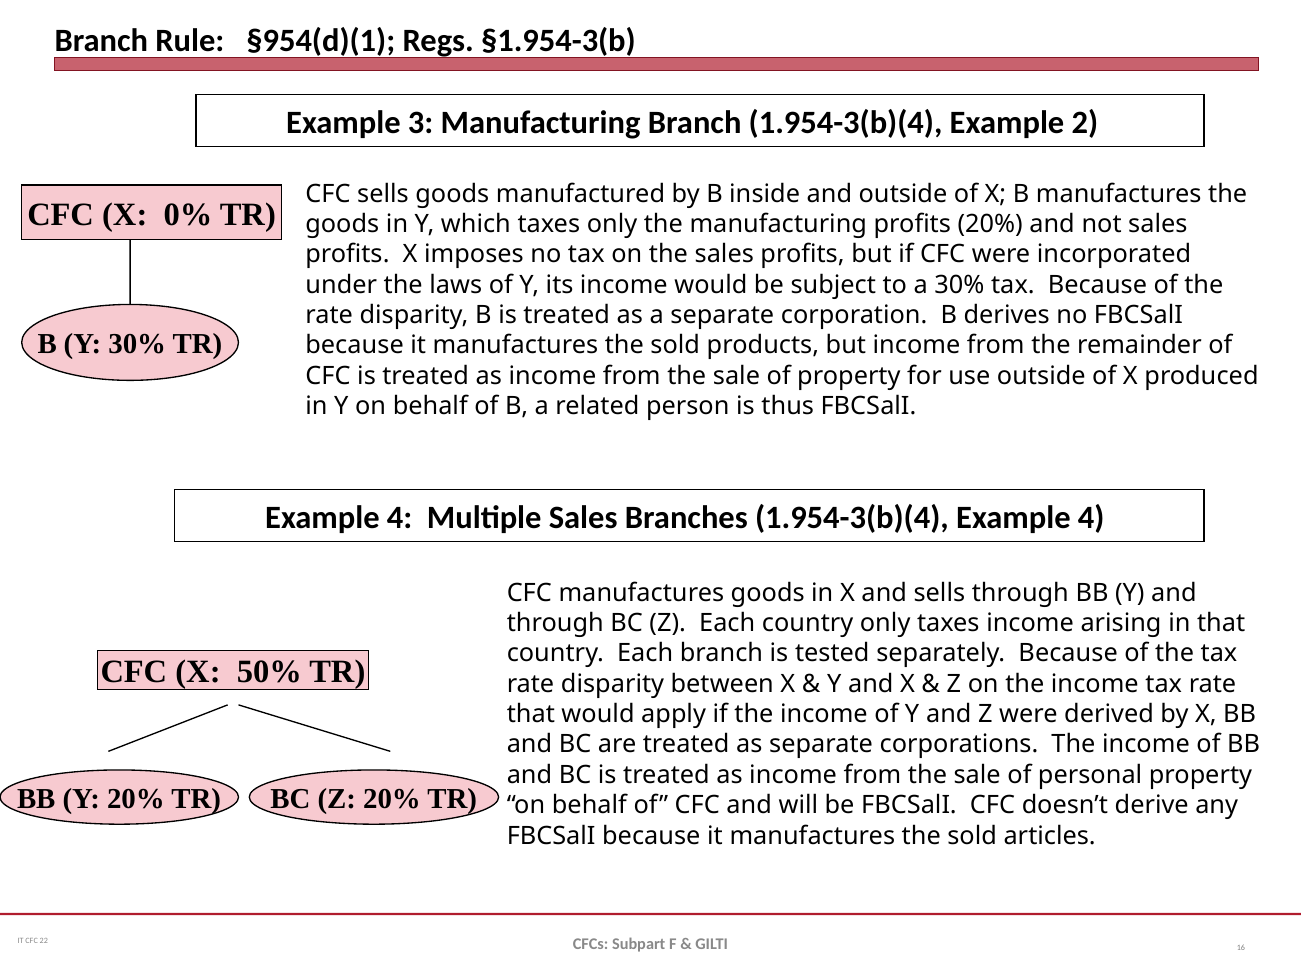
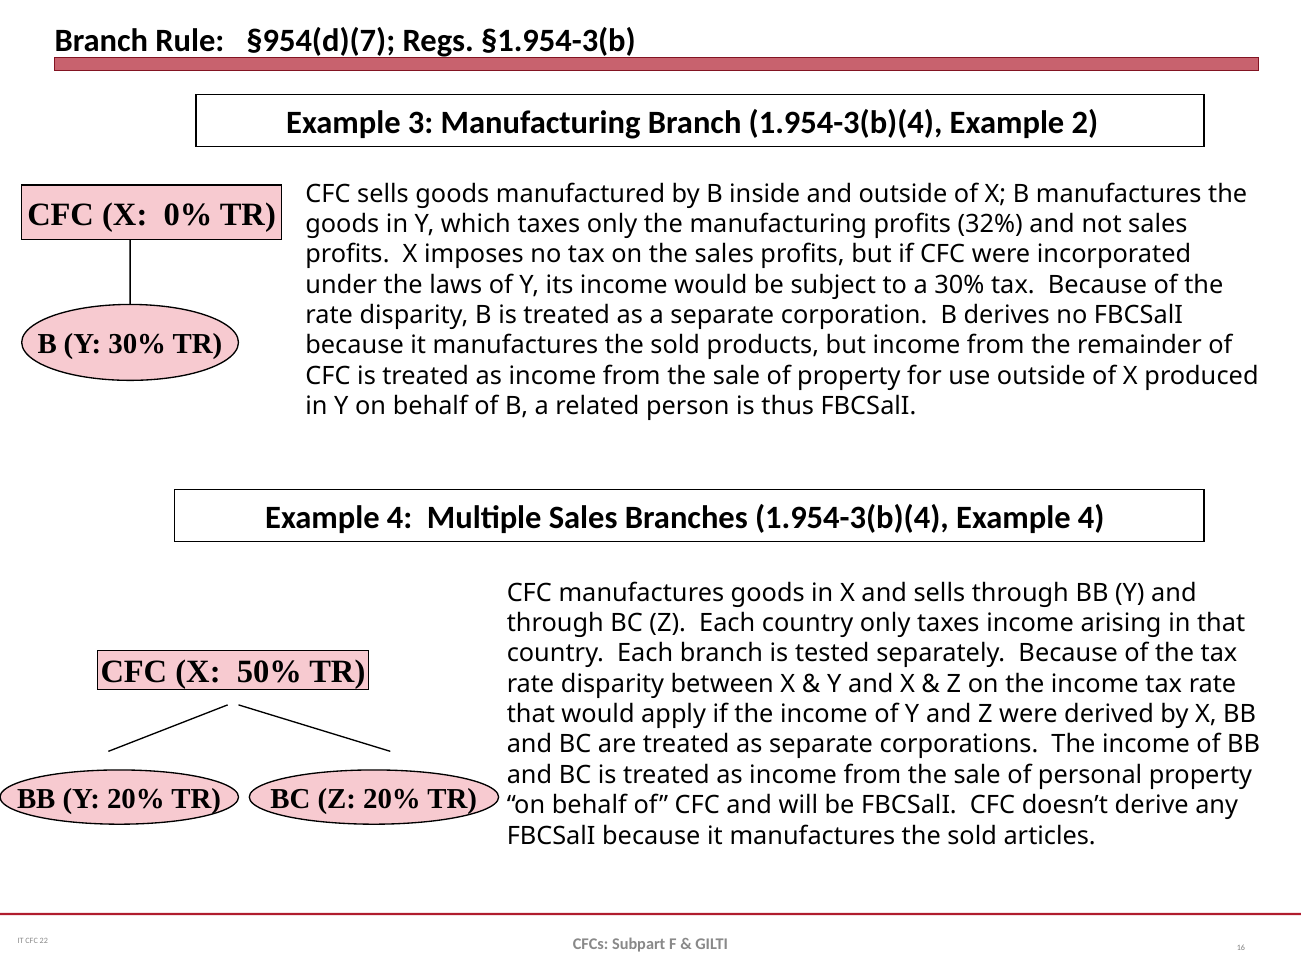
§954(d)(1: §954(d)(1 -> §954(d)(7 (321, 41)
profits 20%: 20% -> 32% (990, 224)
